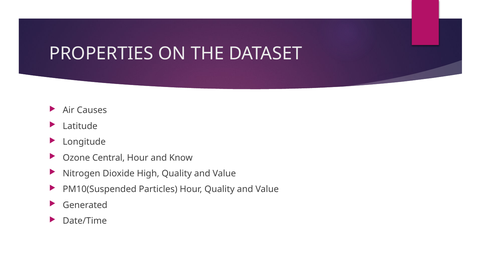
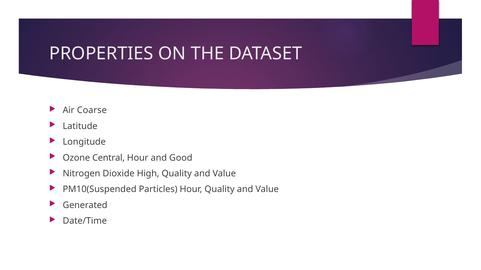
Causes: Causes -> Coarse (92, 111)
Know: Know -> Good (181, 158)
